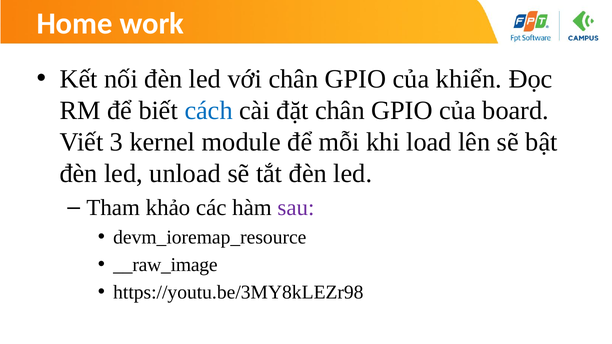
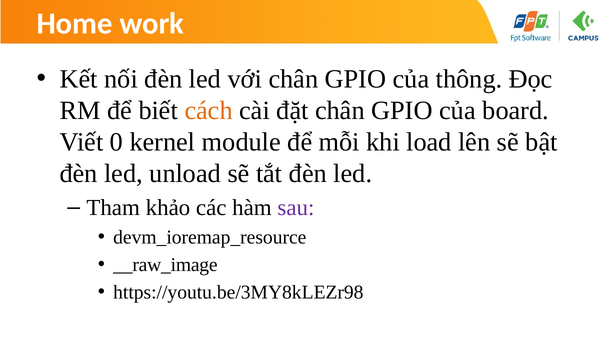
khiển: khiển -> thông (469, 79)
cách colour: blue -> orange (209, 111)
3: 3 -> 0 (116, 142)
